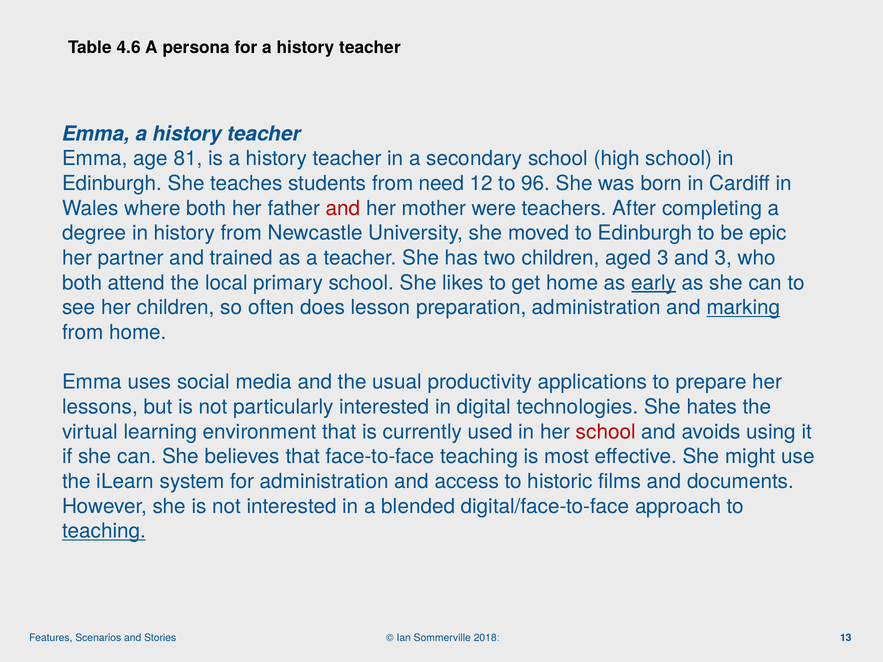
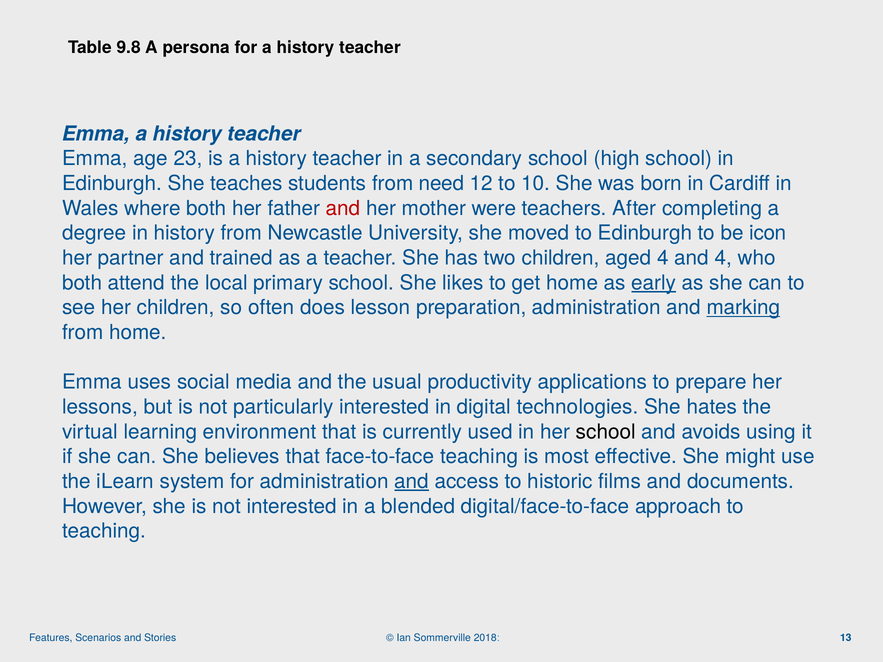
4.6: 4.6 -> 9.8 (129, 48)
81: 81 -> 23 (188, 159)
96: 96 -> 10 (536, 184)
epic: epic -> icon (768, 233)
aged 3: 3 -> 4 (663, 258)
and 3: 3 -> 4 (723, 258)
school colour: red -> black (606, 432)
and underline: none -> present (412, 482)
teaching underline: present -> none (104, 531)
